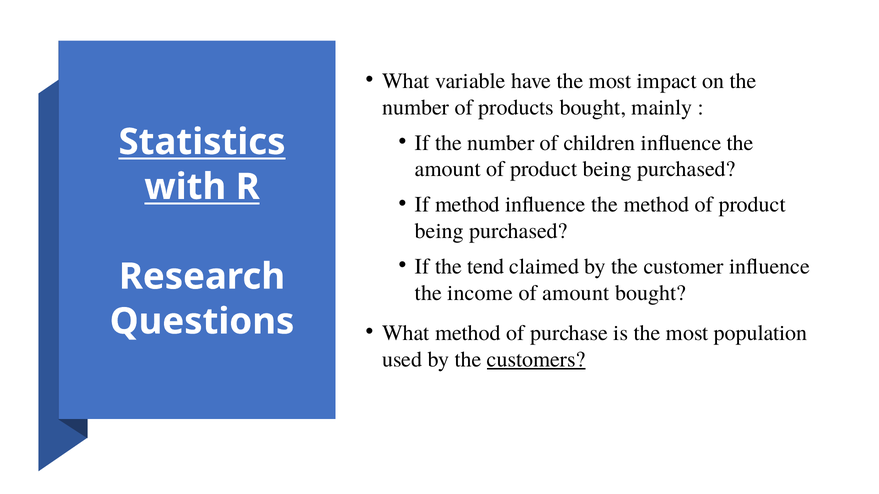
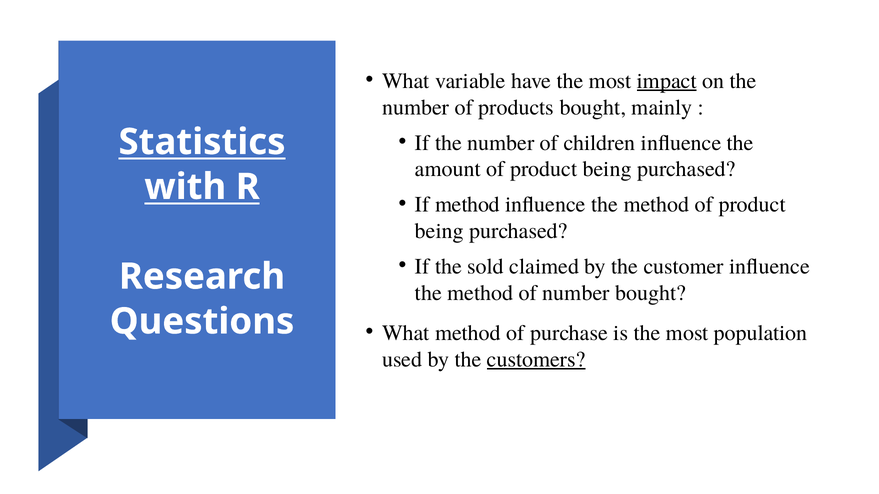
impact underline: none -> present (667, 81)
tend: tend -> sold (486, 267)
income: income -> method (480, 293)
of amount: amount -> number (576, 293)
